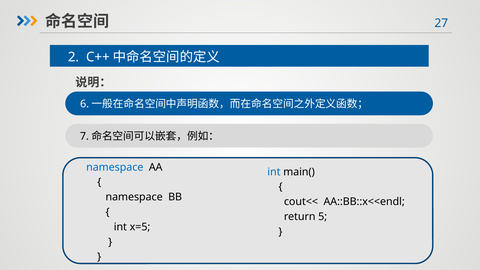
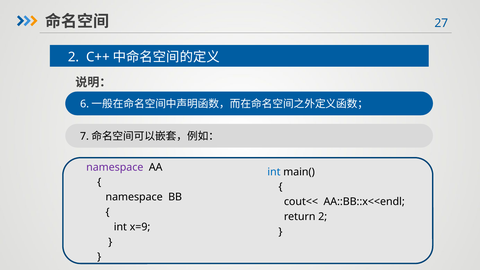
namespace colour: blue -> purple (115, 167)
return 5: 5 -> 2 (323, 217)
x=5: x=5 -> x=9 (140, 227)
